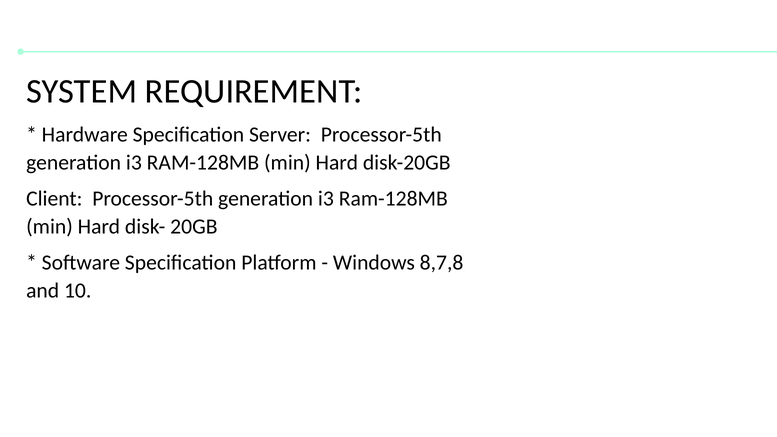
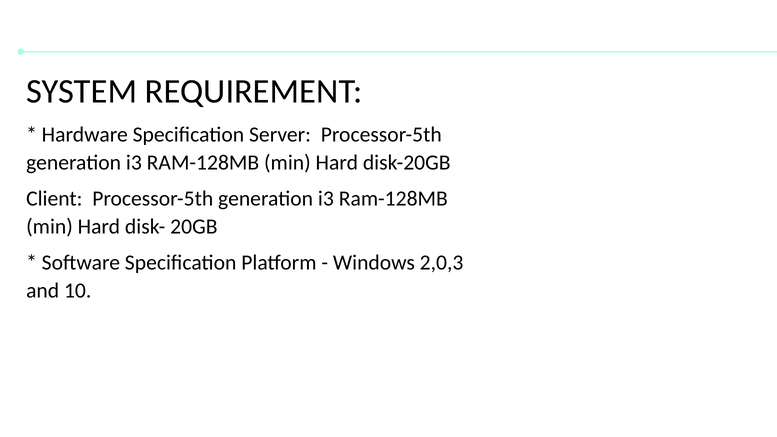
8,7,8: 8,7,8 -> 2,0,3 (442, 263)
